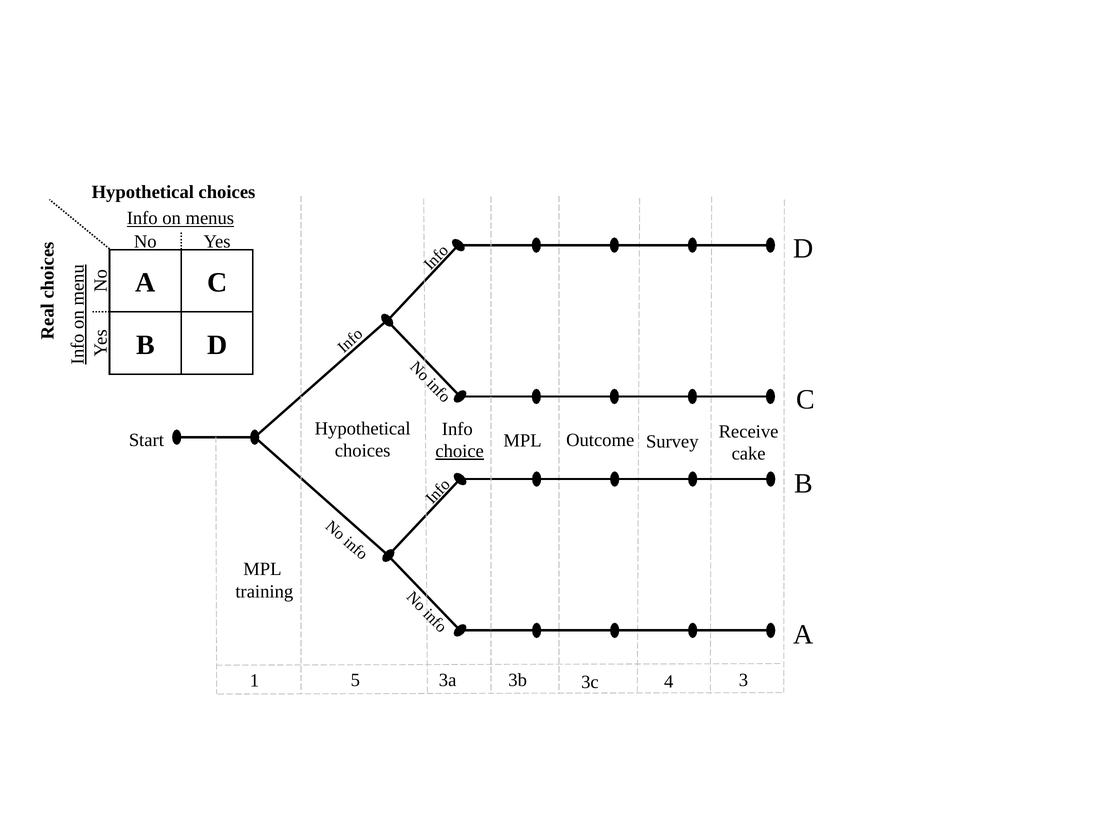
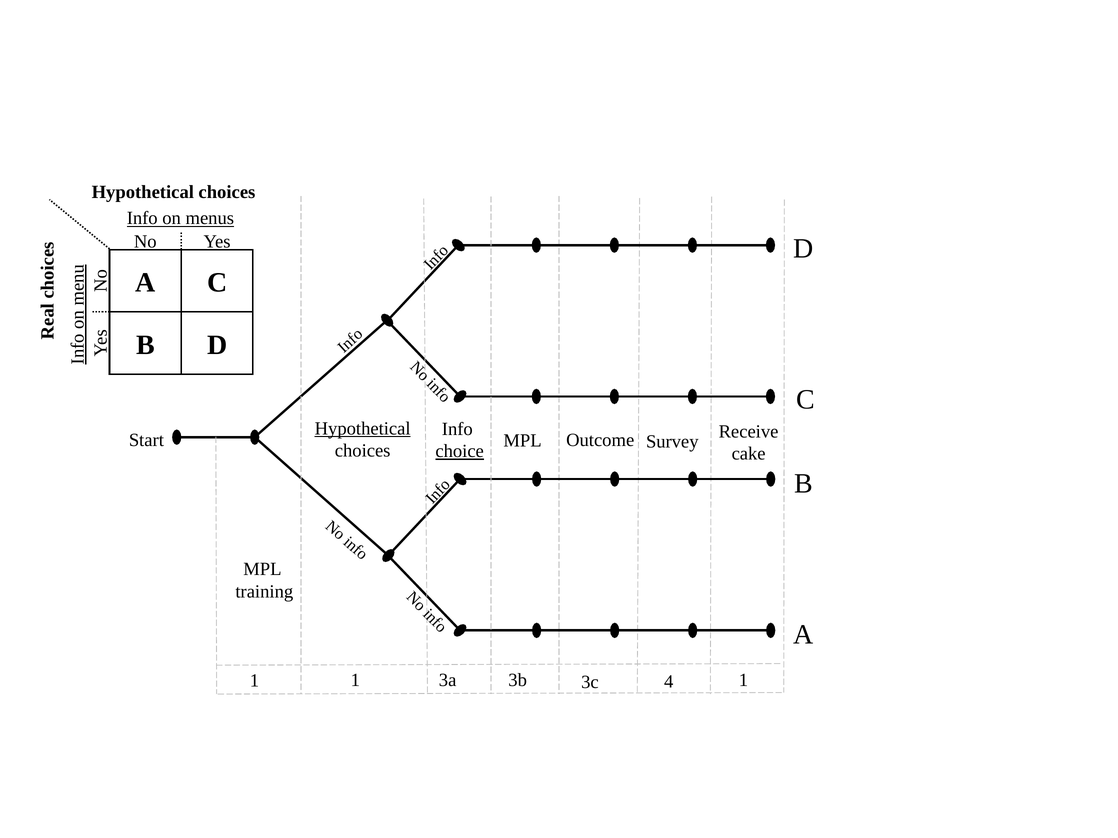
Hypothetical underline: none -> present (363, 429)
1 5: 5 -> 1 (355, 681)
4 3: 3 -> 1 (743, 681)
